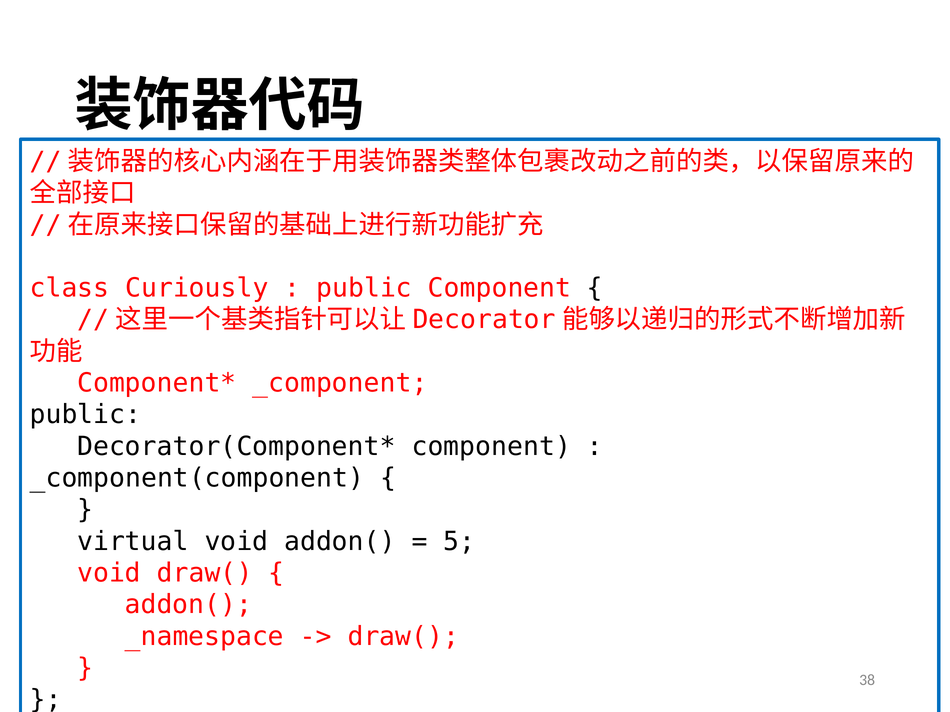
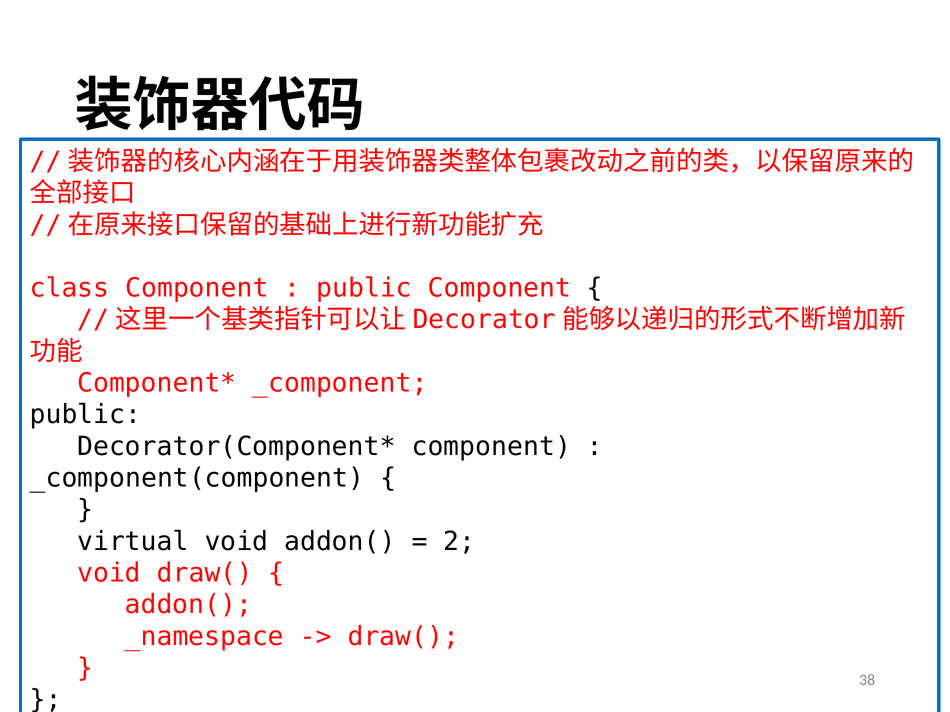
class Curiously: Curiously -> Component (197, 288)
5: 5 -> 2 (459, 542)
